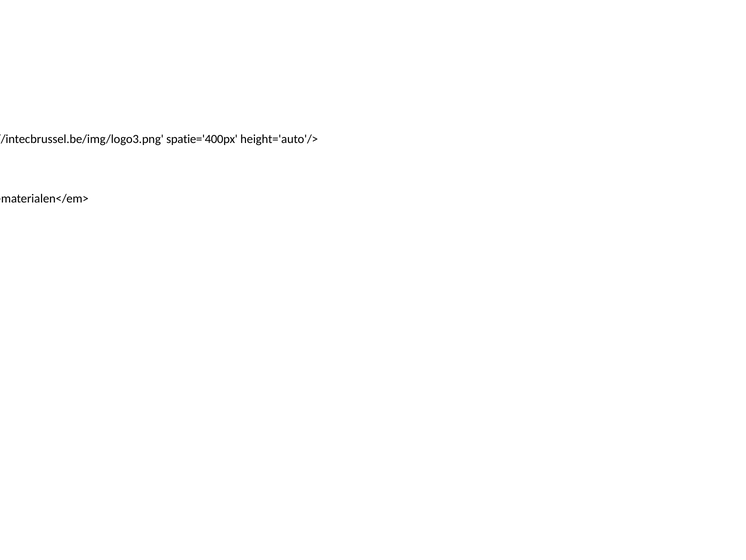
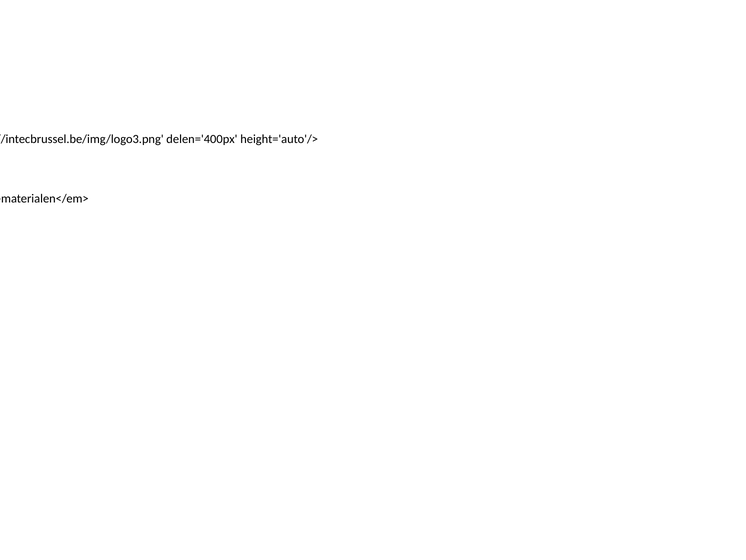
spatie='400px: spatie='400px -> delen='400px (202, 139)
